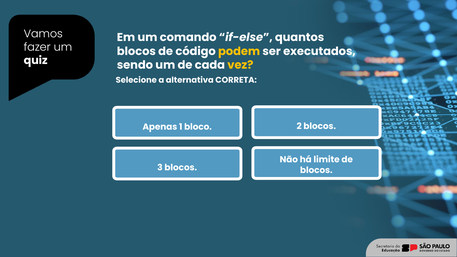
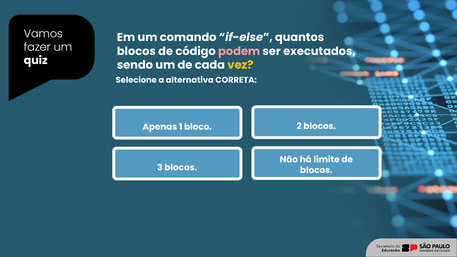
podem colour: yellow -> pink (239, 51)
